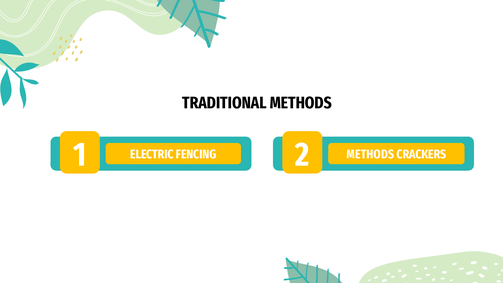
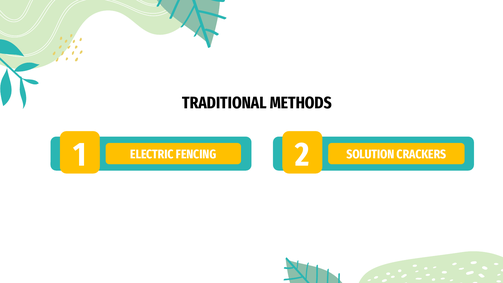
2 METHODS: METHODS -> SOLUTION (370, 154)
